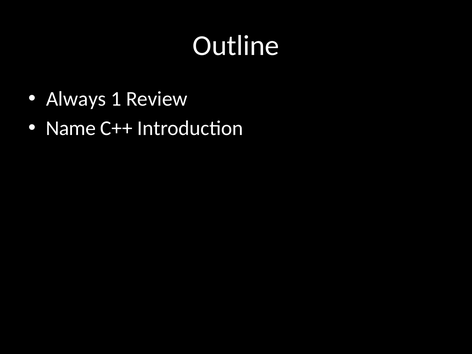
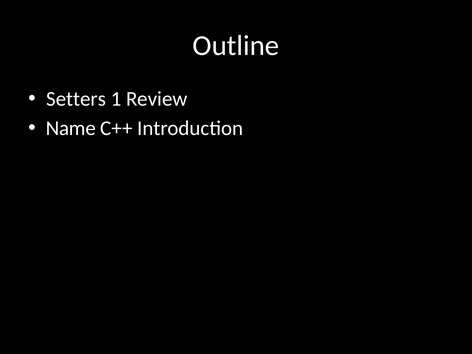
Always: Always -> Setters (76, 99)
